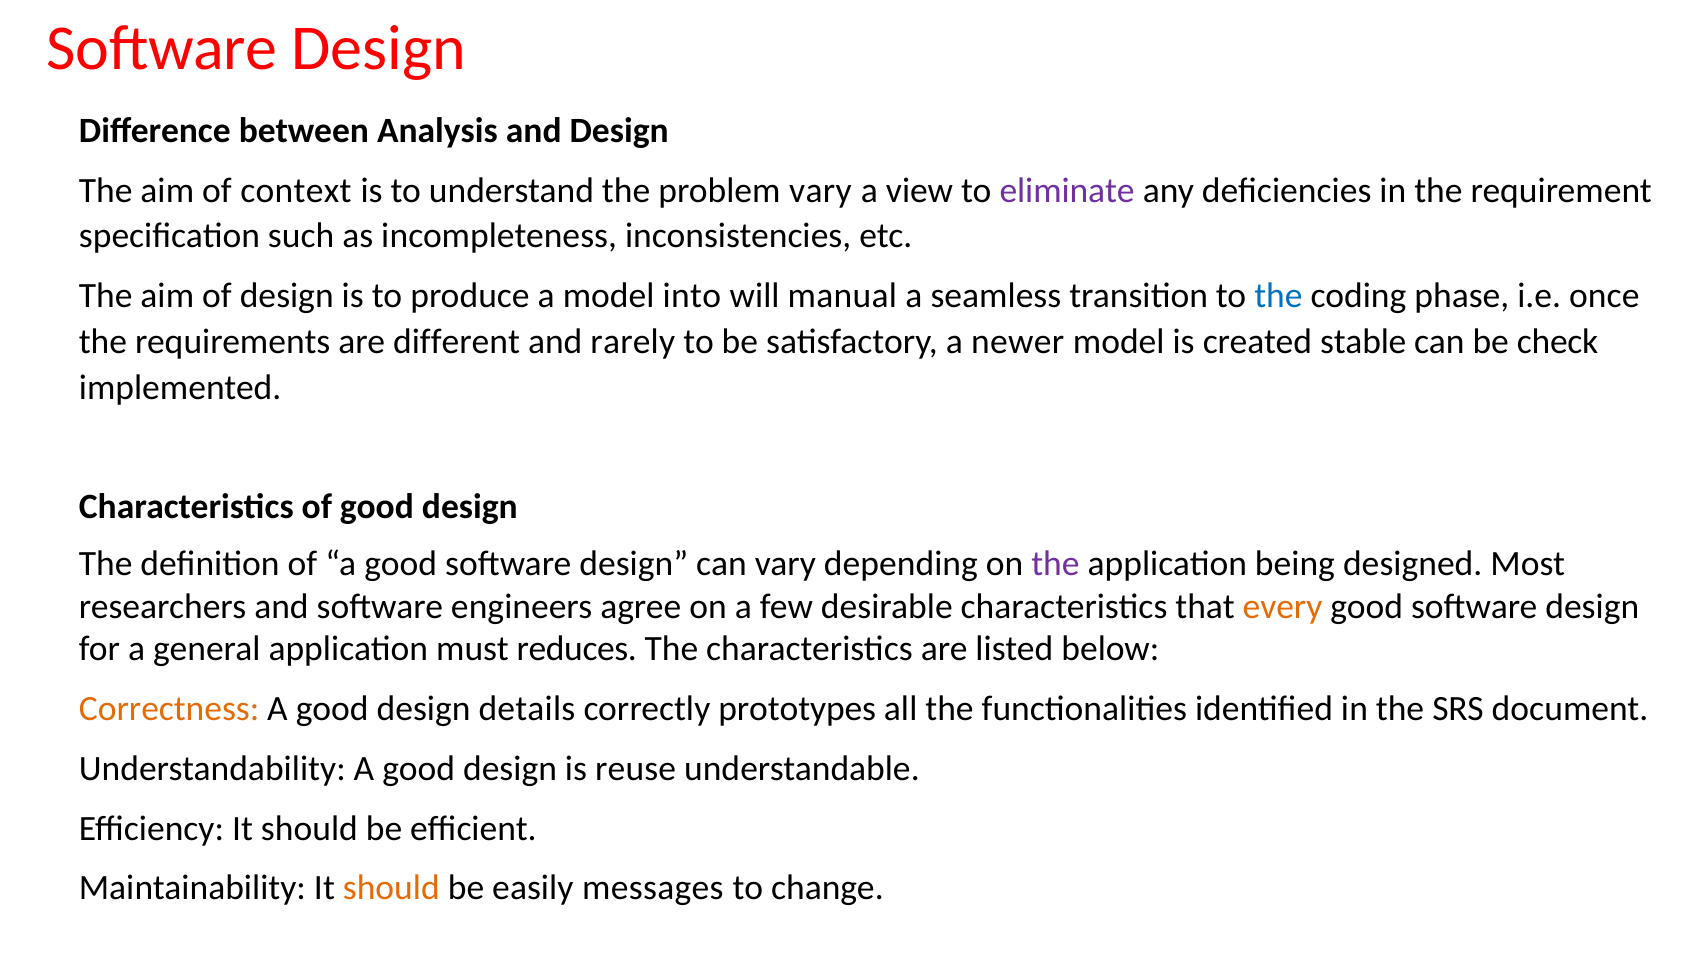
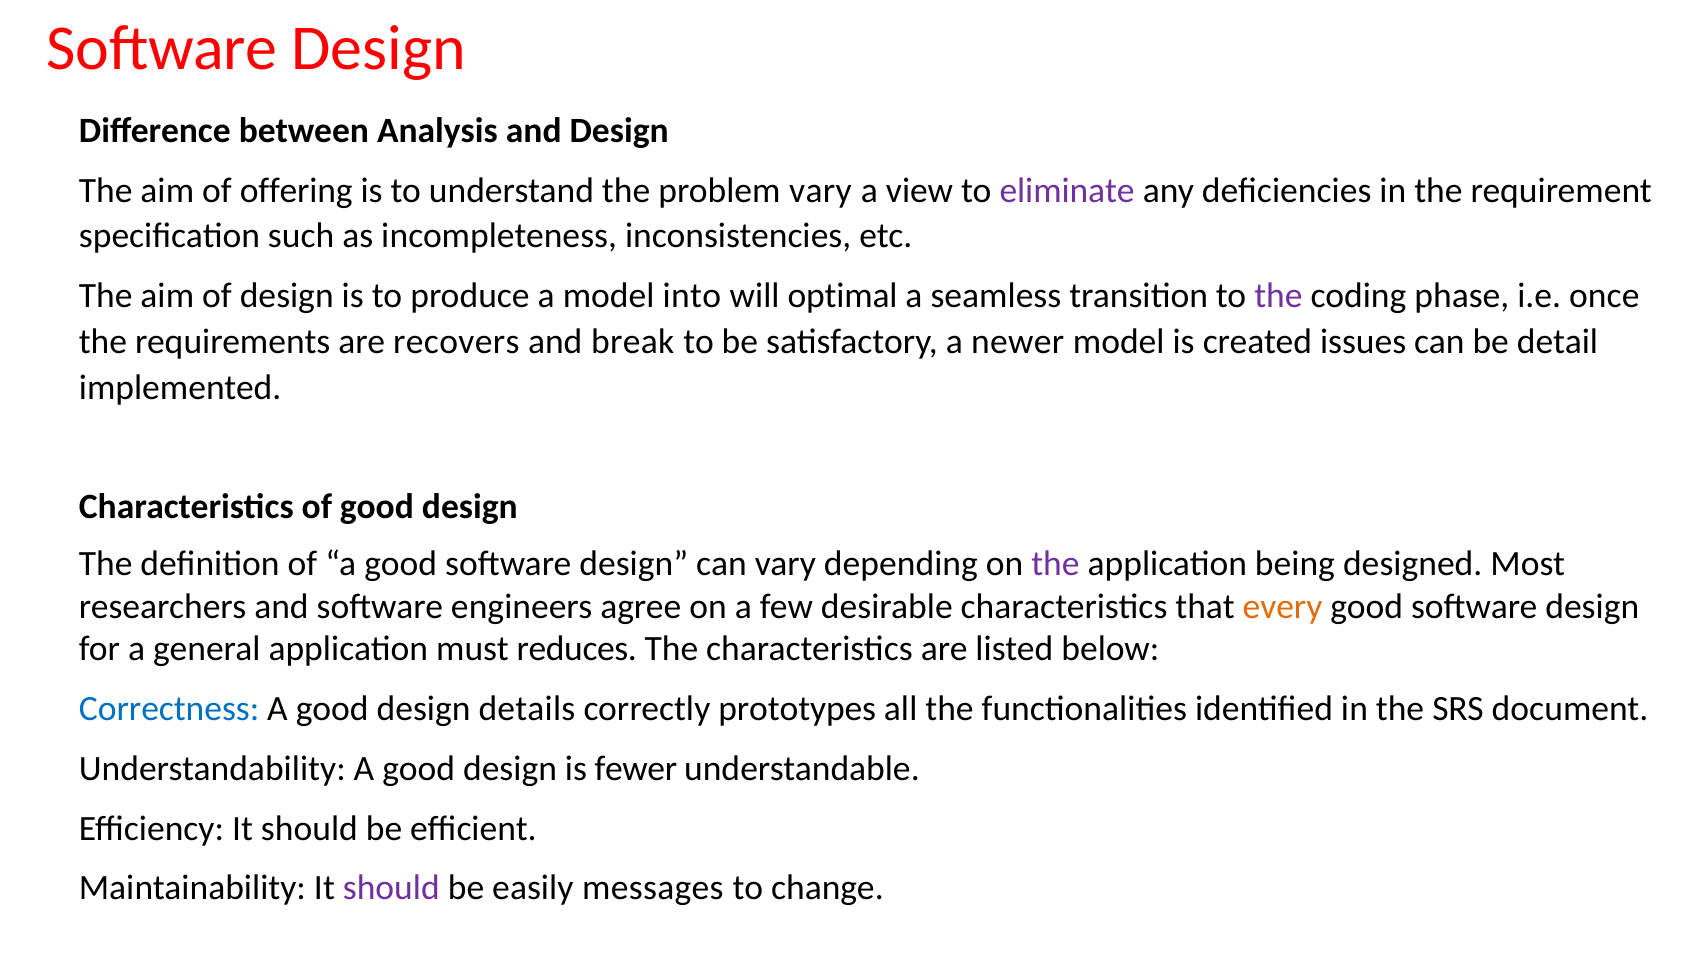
context: context -> offering (296, 191)
manual: manual -> optimal (843, 296)
the colour: blue -> purple (1278, 296)
different: different -> recovers (456, 342)
rarely: rarely -> break (633, 342)
stable: stable -> issues (1363, 342)
check: check -> detail (1558, 342)
Correctness colour: orange -> blue (169, 709)
reuse: reuse -> fewer (636, 769)
should colour: orange -> purple (391, 888)
